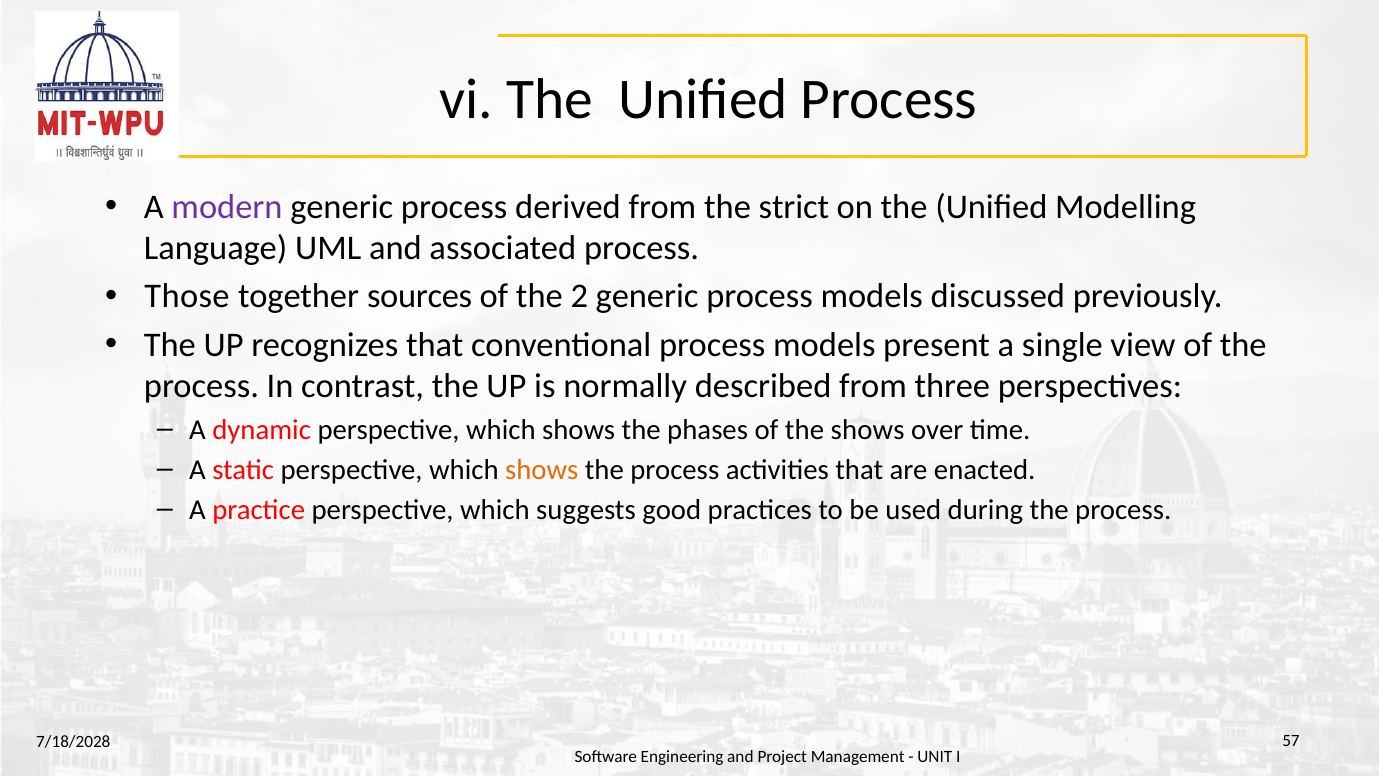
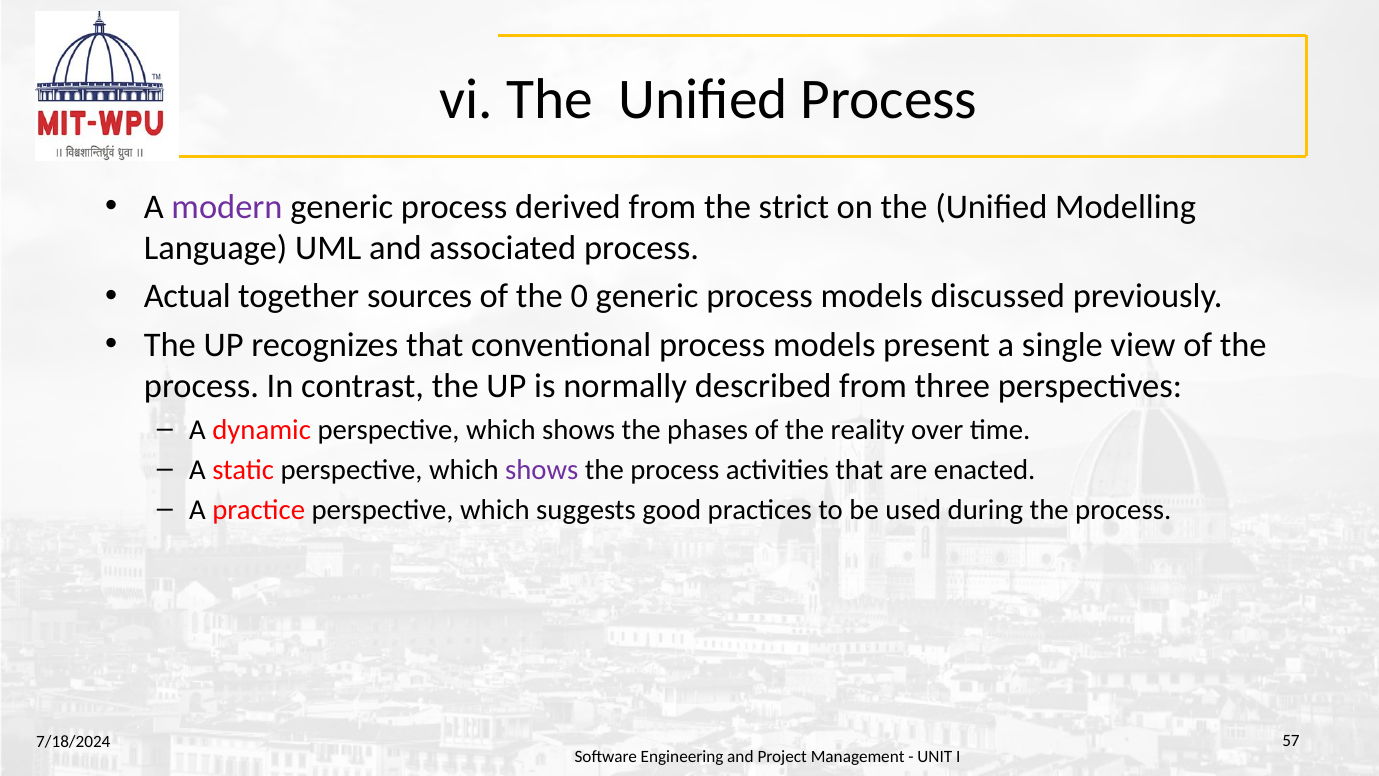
Those: Those -> Actual (187, 296)
2: 2 -> 0 (579, 296)
the shows: shows -> reality (868, 429)
shows colour: orange -> purple (542, 470)
7/18/2028: 7/18/2028 -> 7/18/2024 (73, 742)
